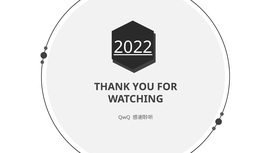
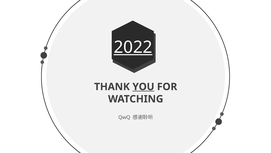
YOU underline: none -> present (143, 86)
